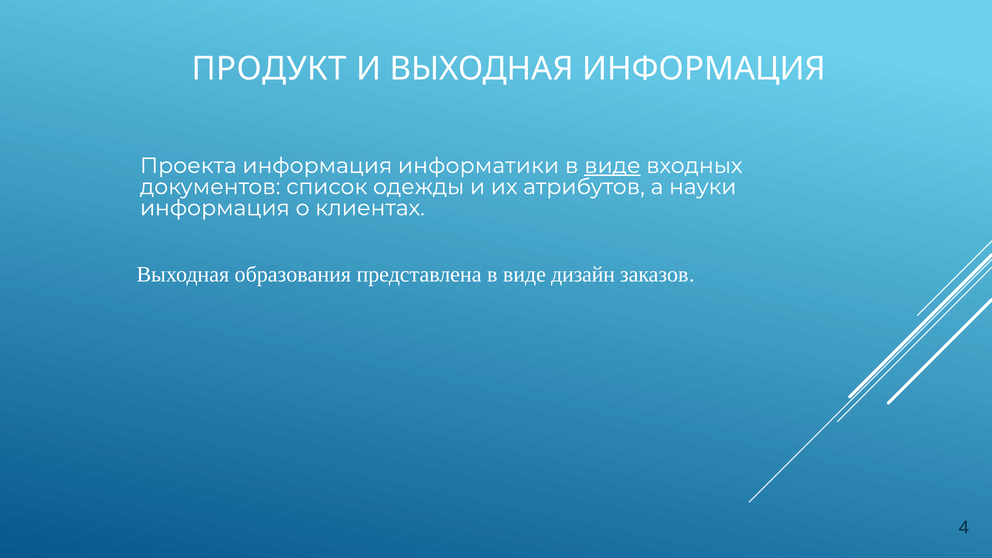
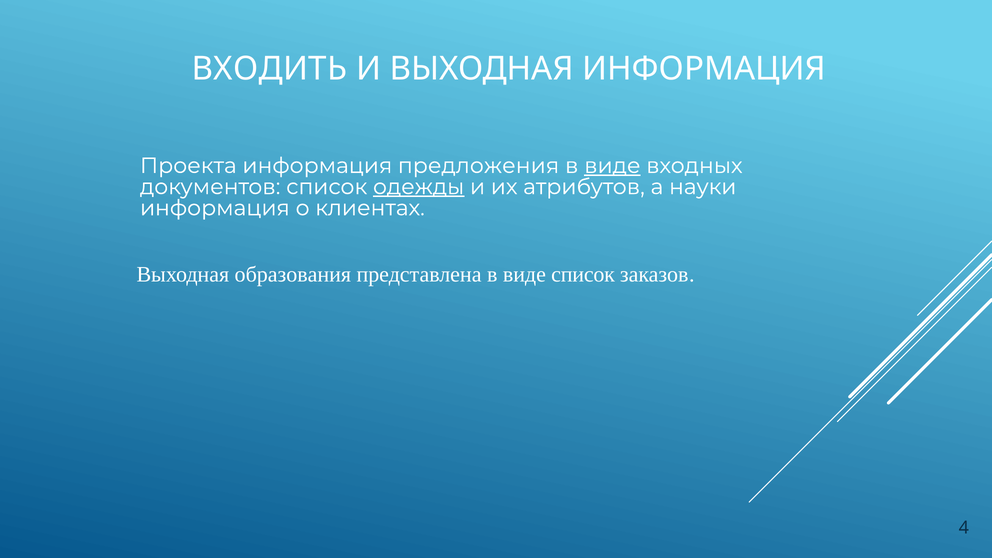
ПРОДУКТ: ПРОДУКТ -> ВХОДИТЬ (269, 69)
информатики: информатики -> предложения (479, 166)
одежды underline: none -> present (419, 187)
виде дизайн: дизайн -> список (583, 274)
